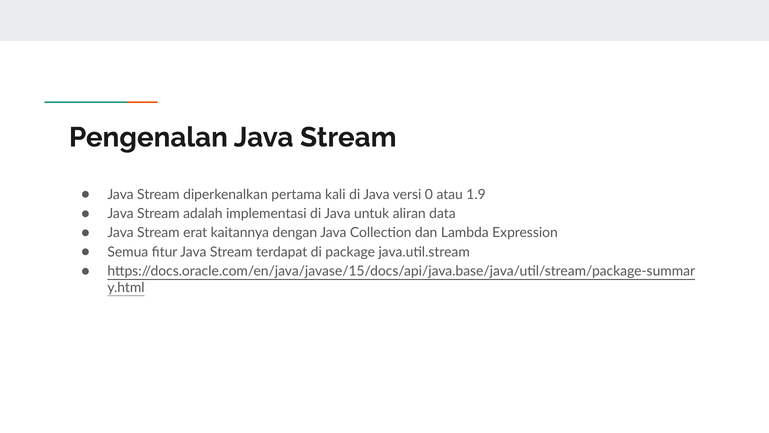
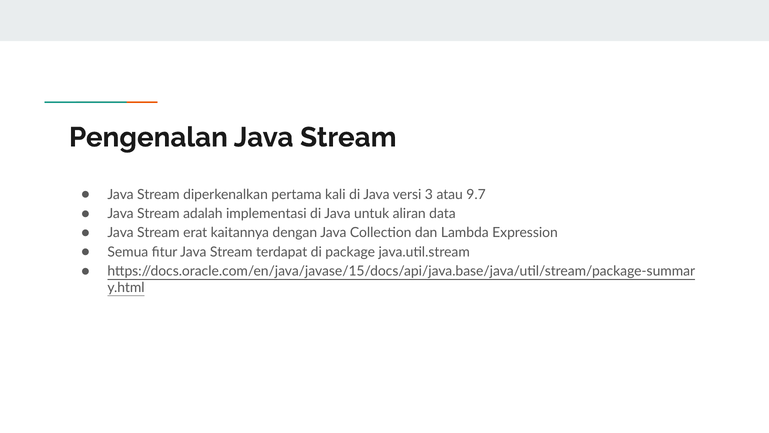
0: 0 -> 3 (429, 194)
1.9: 1.9 -> 9.7 (476, 194)
